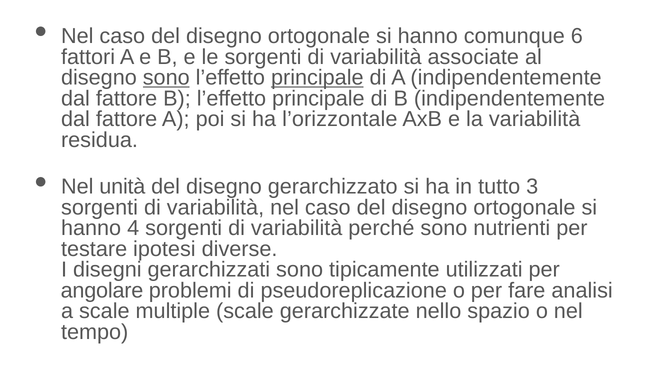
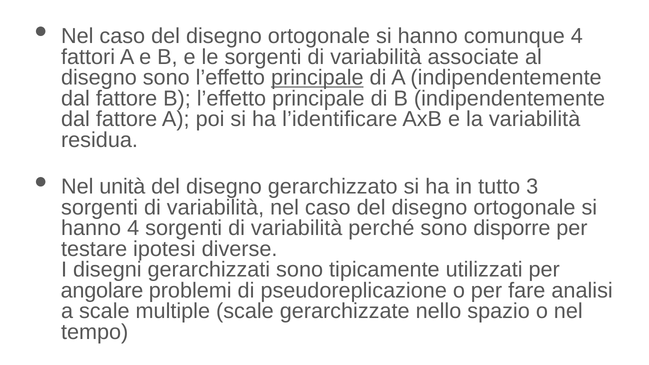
comunque 6: 6 -> 4 (577, 36)
sono underline: present -> none (166, 78)
l’orizzontale: l’orizzontale -> l’identificare (340, 119)
nutrienti: nutrienti -> disporre (512, 228)
